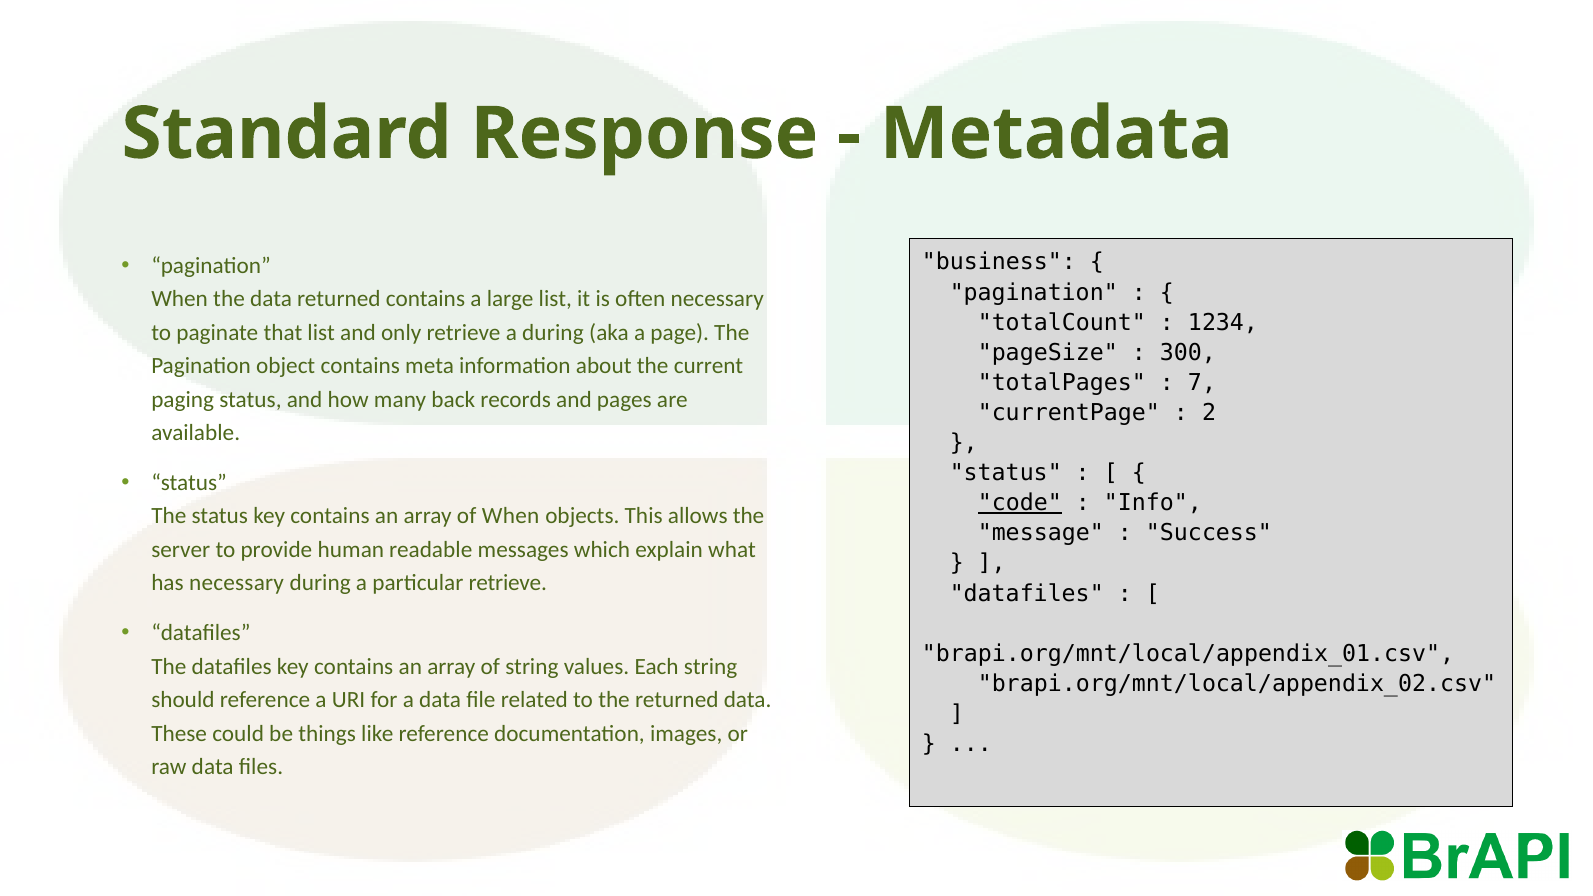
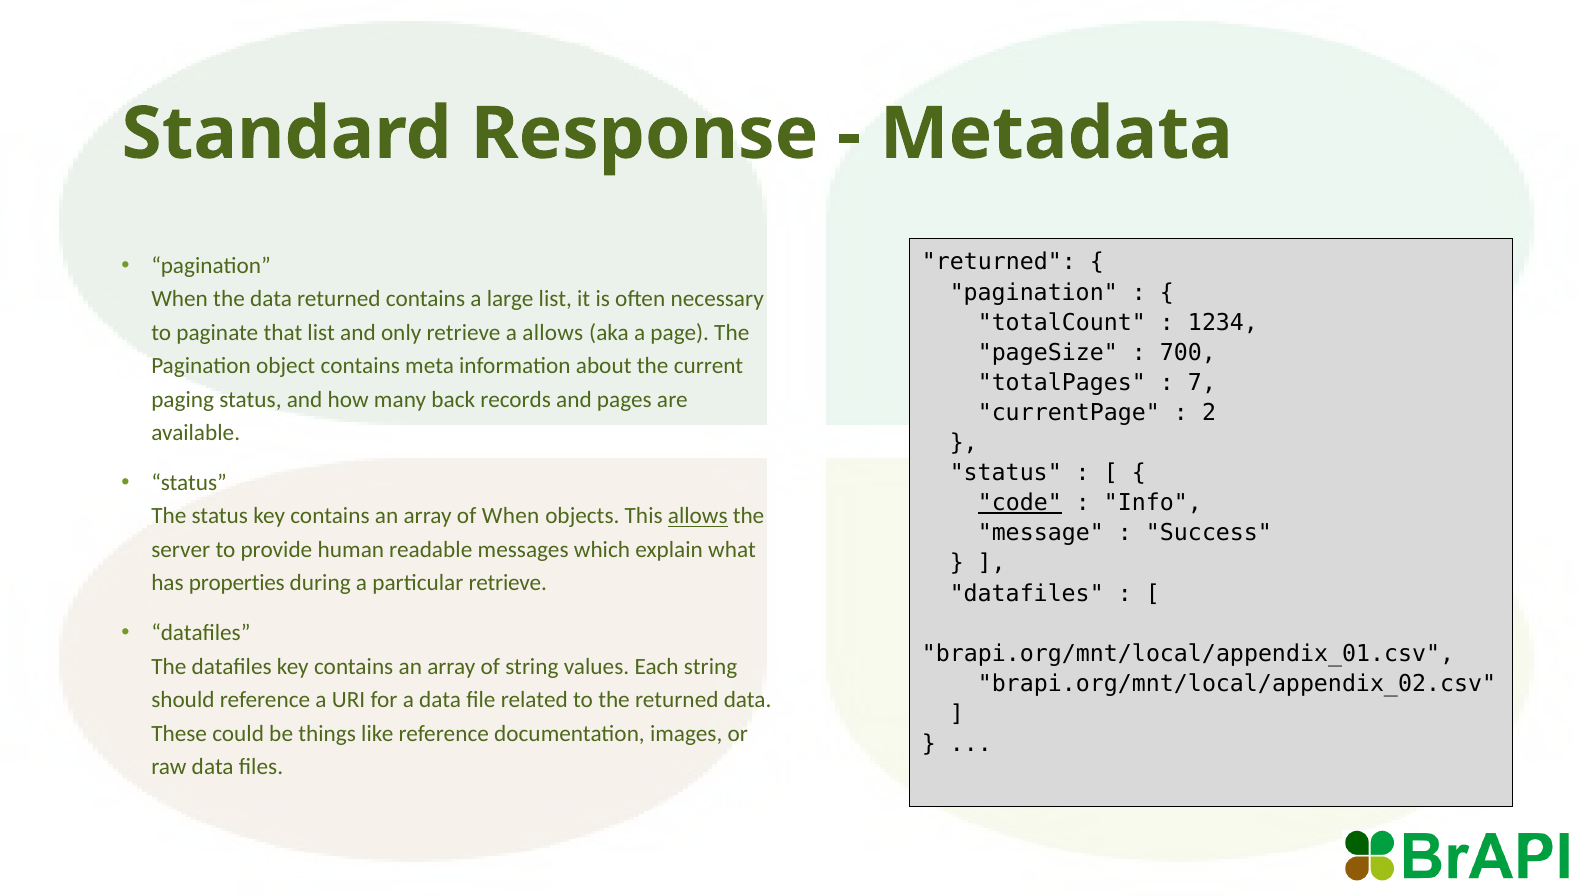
business: business -> returned (999, 262)
a during: during -> allows (553, 333)
300: 300 -> 700 (1188, 353)
allows underline: none -> present (698, 516)
has necessary: necessary -> properties (237, 583)
